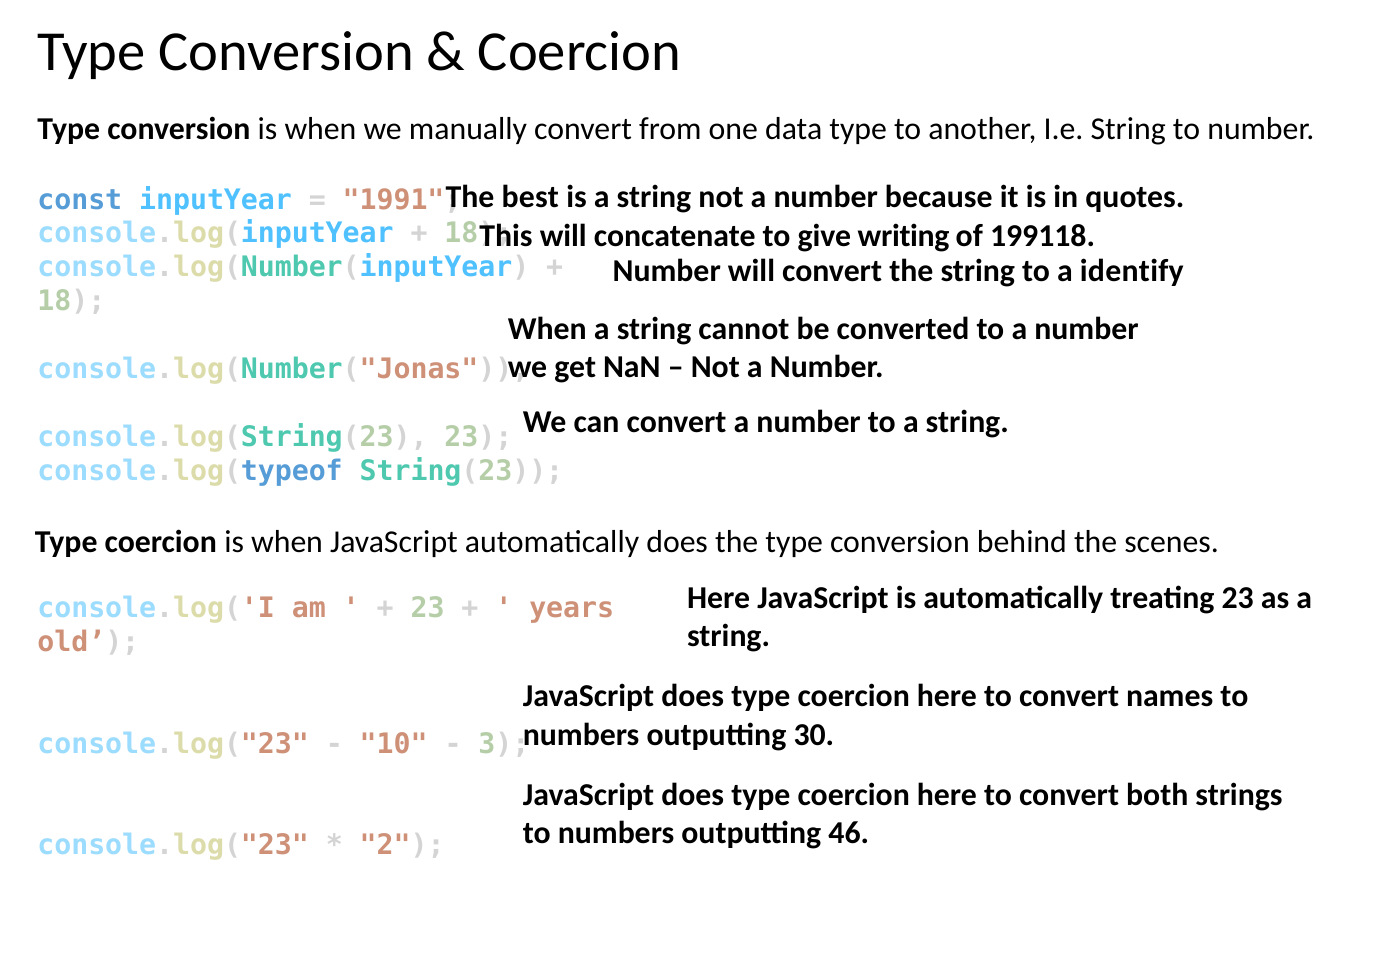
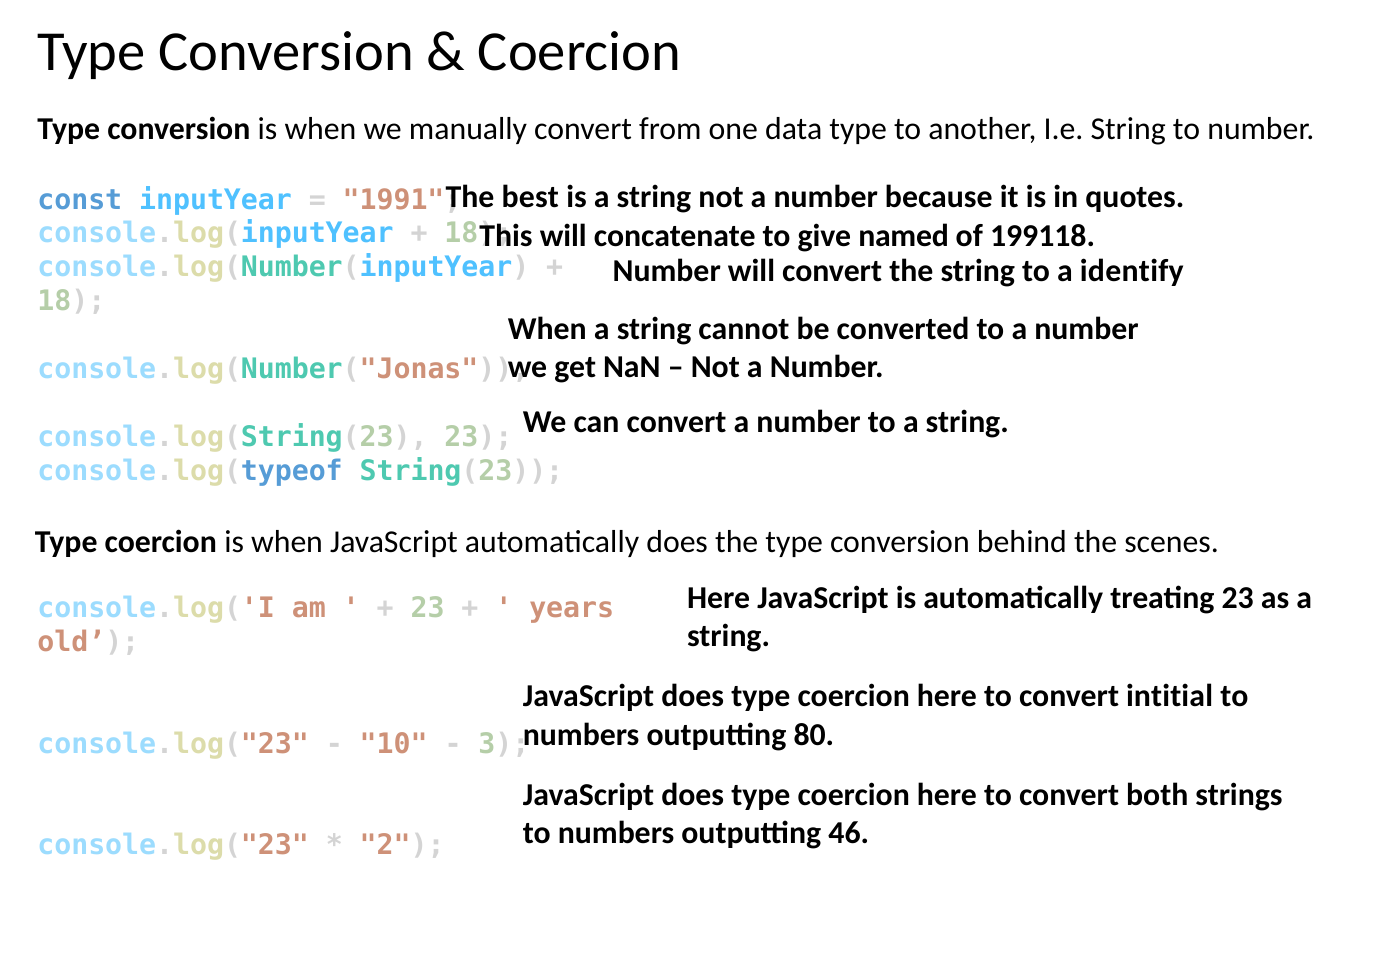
writing: writing -> named (904, 236)
names: names -> intitial (1170, 696)
30: 30 -> 80 (814, 735)
